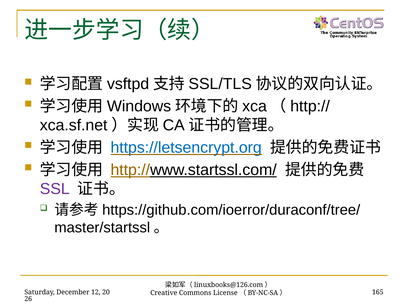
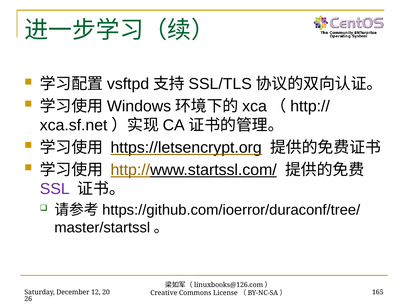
https://letsencrypt.org colour: blue -> black (186, 148)
